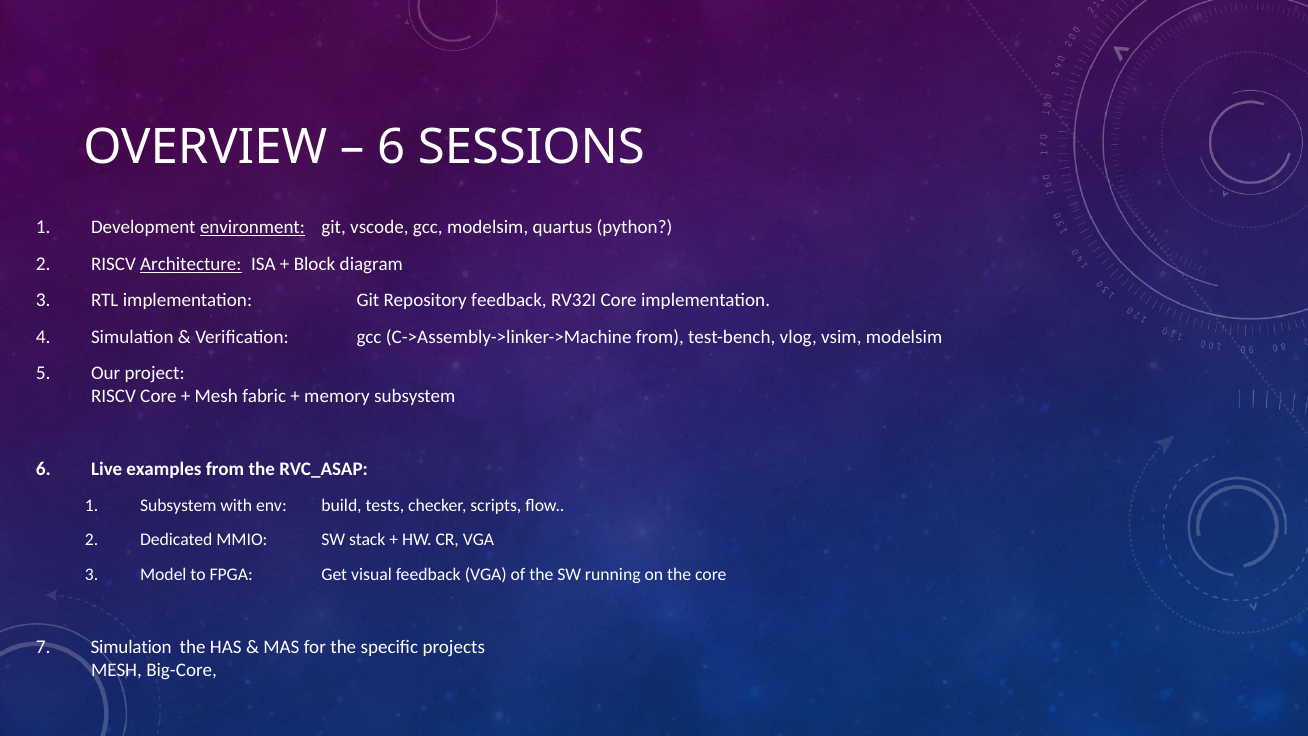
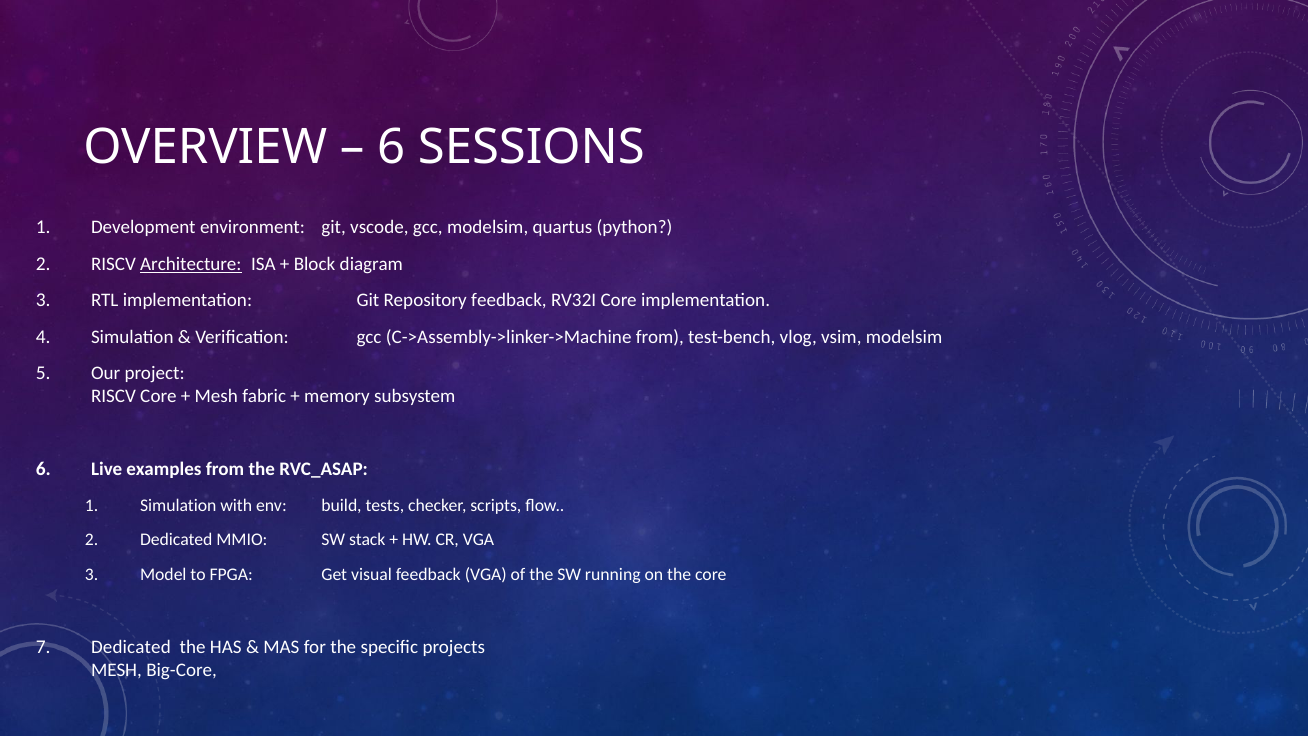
environment underline: present -> none (252, 227)
Subsystem: Subsystem -> Simulation (178, 505)
Simulation: Simulation -> Dedicated (131, 647)
